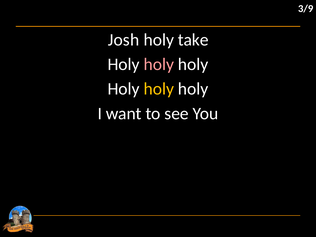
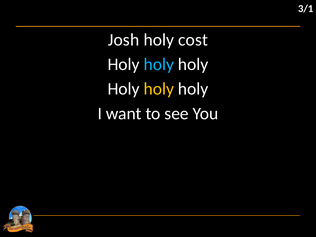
3/9: 3/9 -> 3/1 (306, 9)
take: take -> cost (193, 40)
holy colour: pink -> light blue (159, 64)
